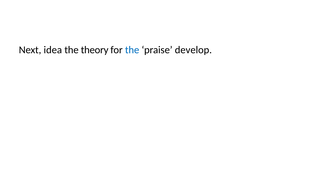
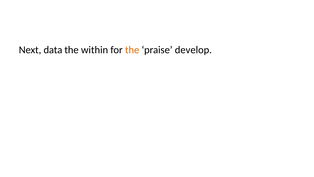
idea: idea -> data (53, 50)
theory: theory -> within (95, 50)
the colour: blue -> orange (132, 50)
